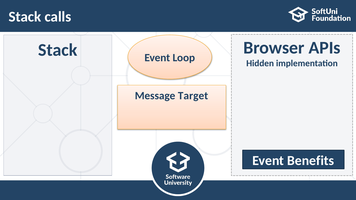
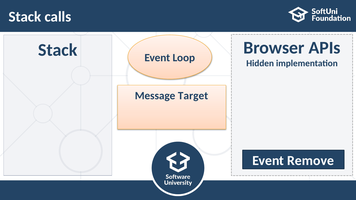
Benefits: Benefits -> Remove (311, 161)
